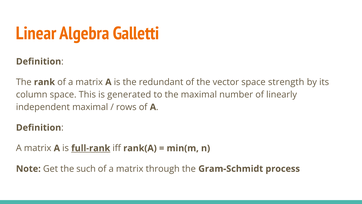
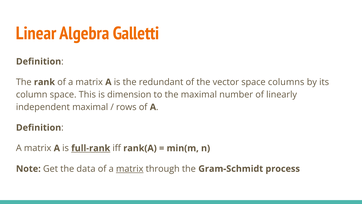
strength: strength -> columns (286, 82)
generated: generated -> dimension (129, 94)
such: such -> data (86, 169)
matrix underline: none -> present (130, 169)
